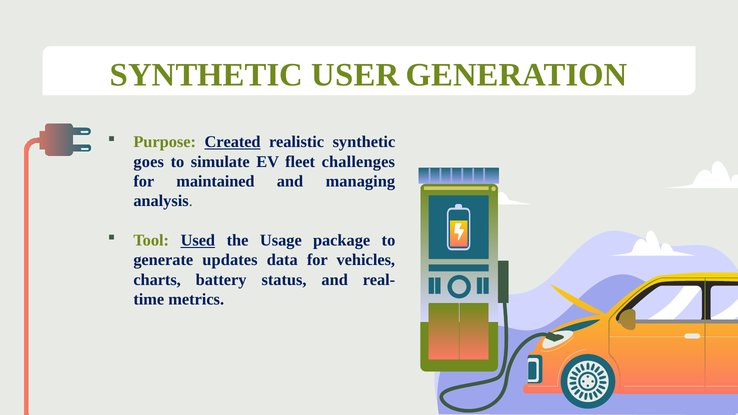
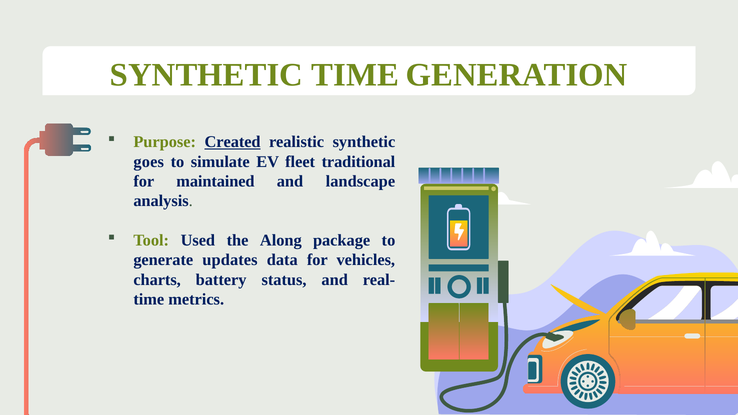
SYNTHETIC USER: USER -> TIME (355, 75)
challenges: challenges -> traditional (358, 162)
managing: managing -> landscape (360, 181)
Used underline: present -> none (198, 240)
Usage: Usage -> Along (281, 240)
